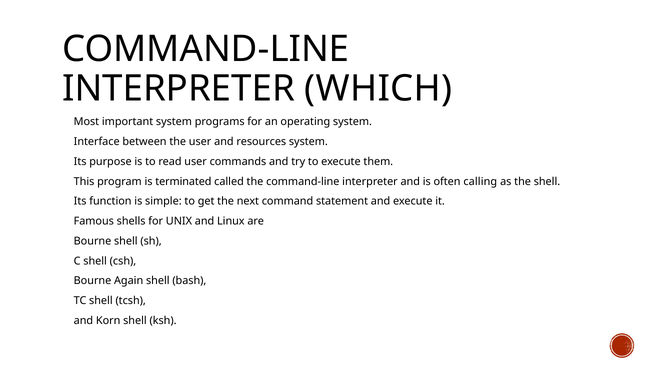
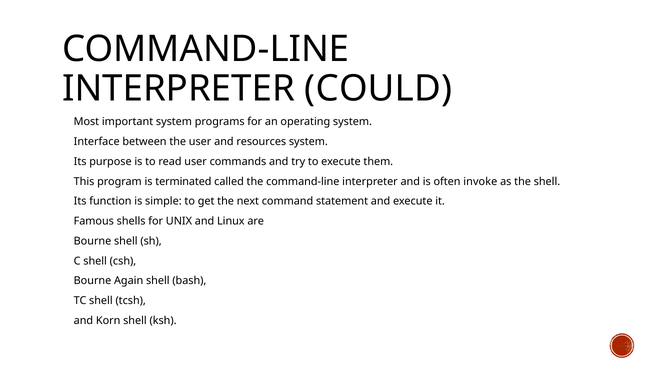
WHICH: WHICH -> COULD (378, 89)
calling: calling -> invoke (480, 181)
